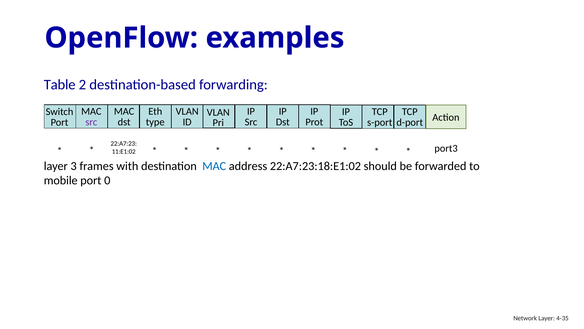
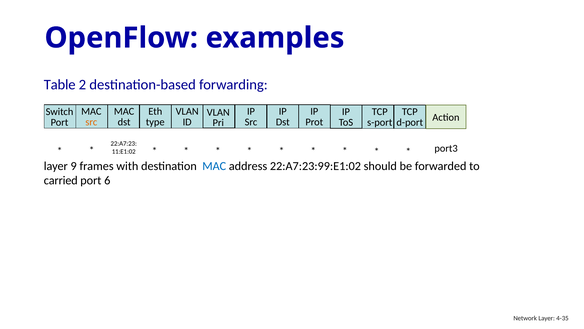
src colour: purple -> orange (91, 122)
3: 3 -> 9 (74, 166)
22:A7:23:18:E1:02: 22:A7:23:18:E1:02 -> 22:A7:23:99:E1:02 (315, 166)
mobile: mobile -> carried (61, 180)
0: 0 -> 6 (107, 180)
